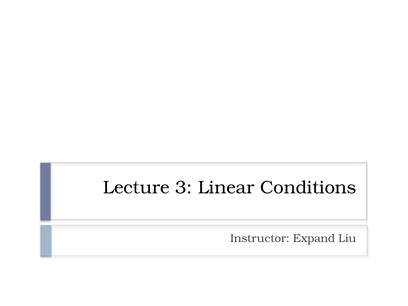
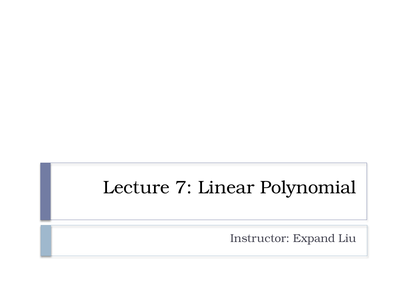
3: 3 -> 7 (184, 188)
Conditions: Conditions -> Polynomial (308, 188)
